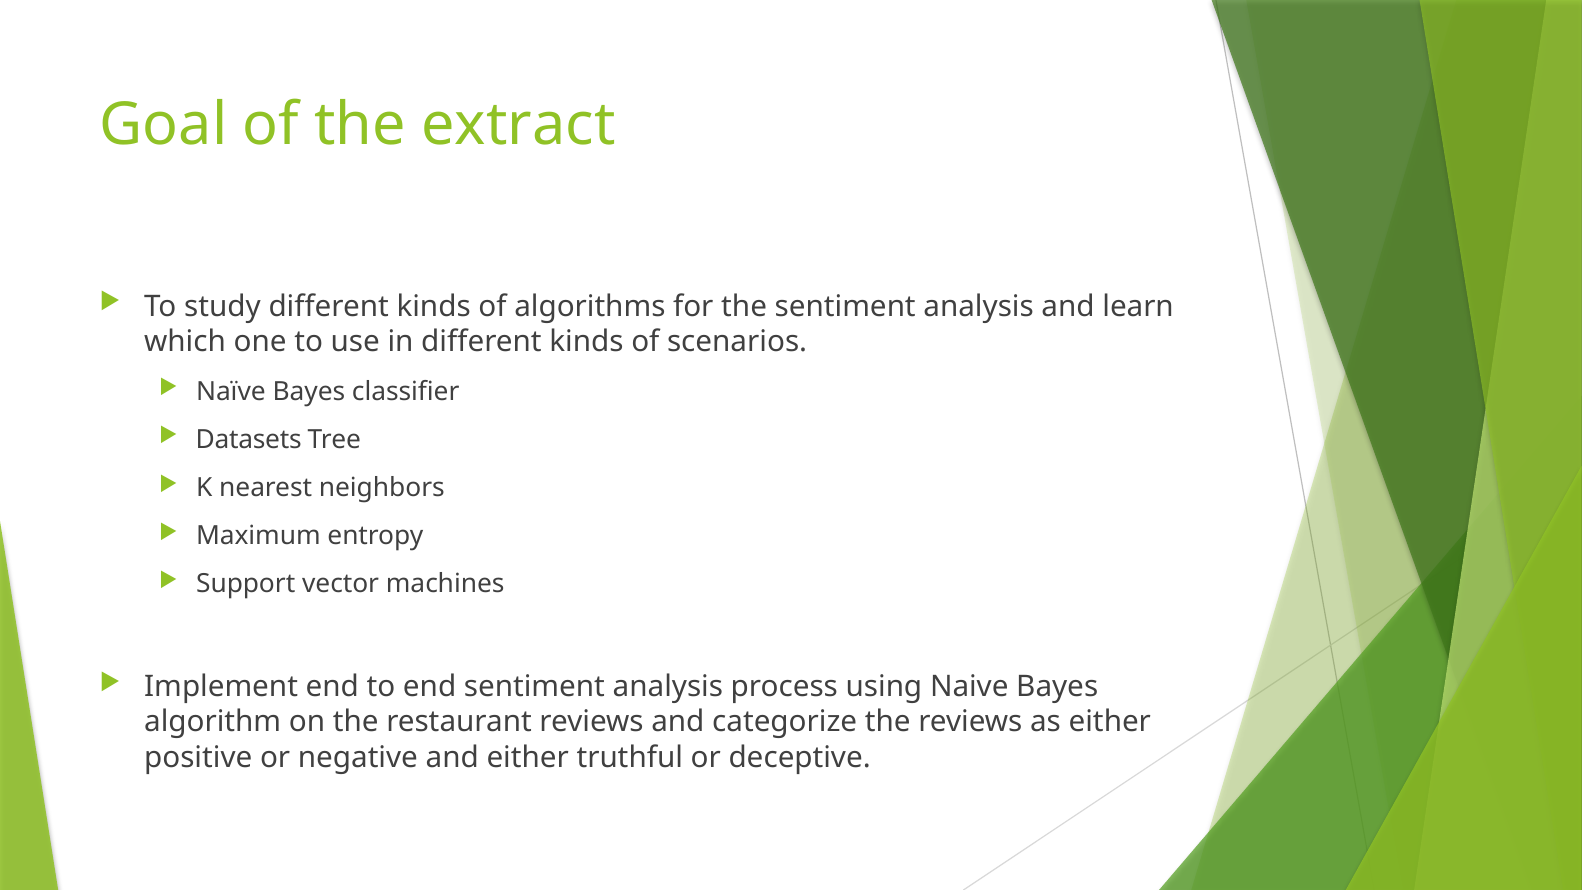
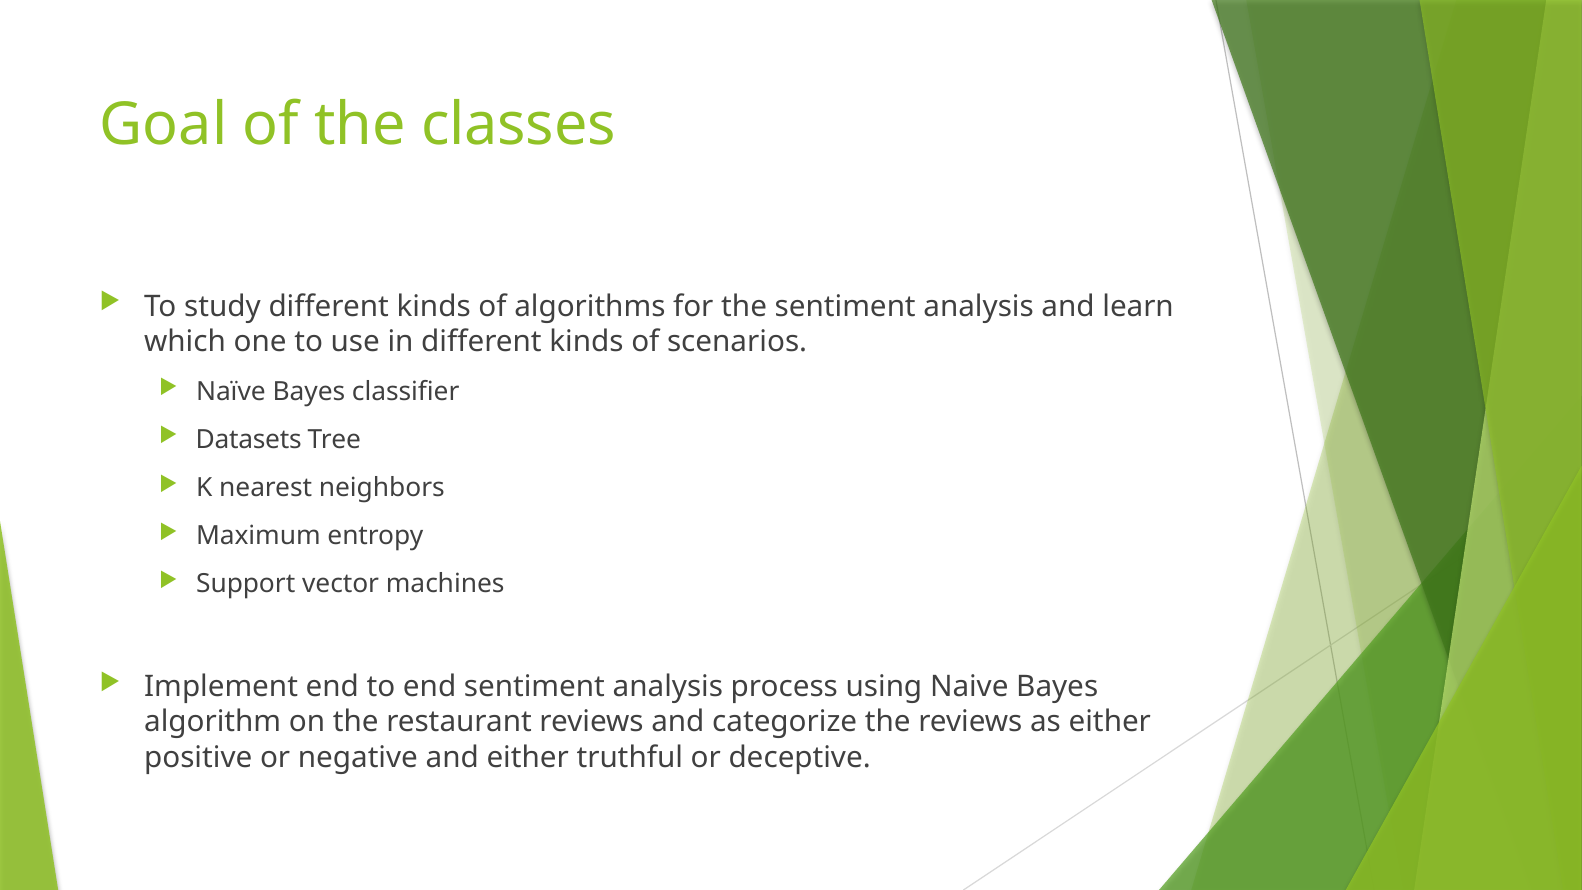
extract: extract -> classes (519, 125)
